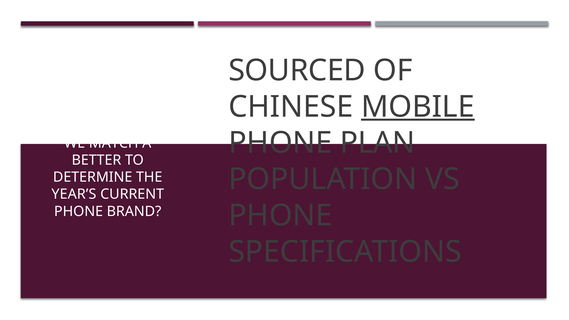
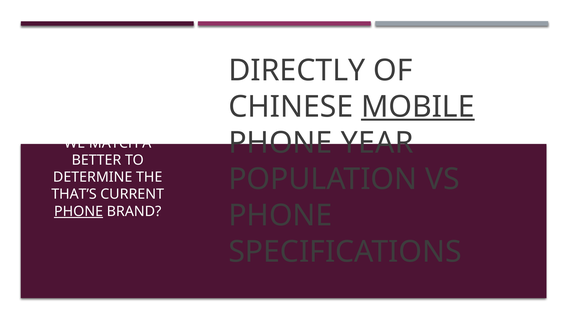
SOURCED: SOURCED -> DIRECTLY (297, 70)
PLAN: PLAN -> YEAR (377, 143)
YEAR’S: YEAR’S -> THAT’S (74, 194)
PHONE underline: none -> present (79, 211)
